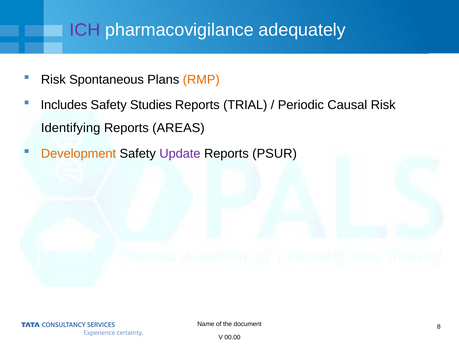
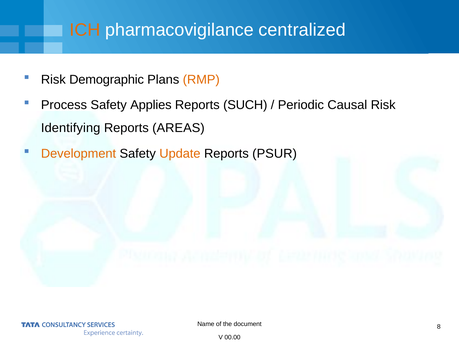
ICH colour: purple -> orange (85, 30)
adequately: adequately -> centralized (302, 30)
Spontaneous: Spontaneous -> Demographic (107, 80)
Includes: Includes -> Process (64, 105)
Studies: Studies -> Applies (151, 105)
TRIAL: TRIAL -> SUCH (245, 105)
Update colour: purple -> orange (180, 154)
